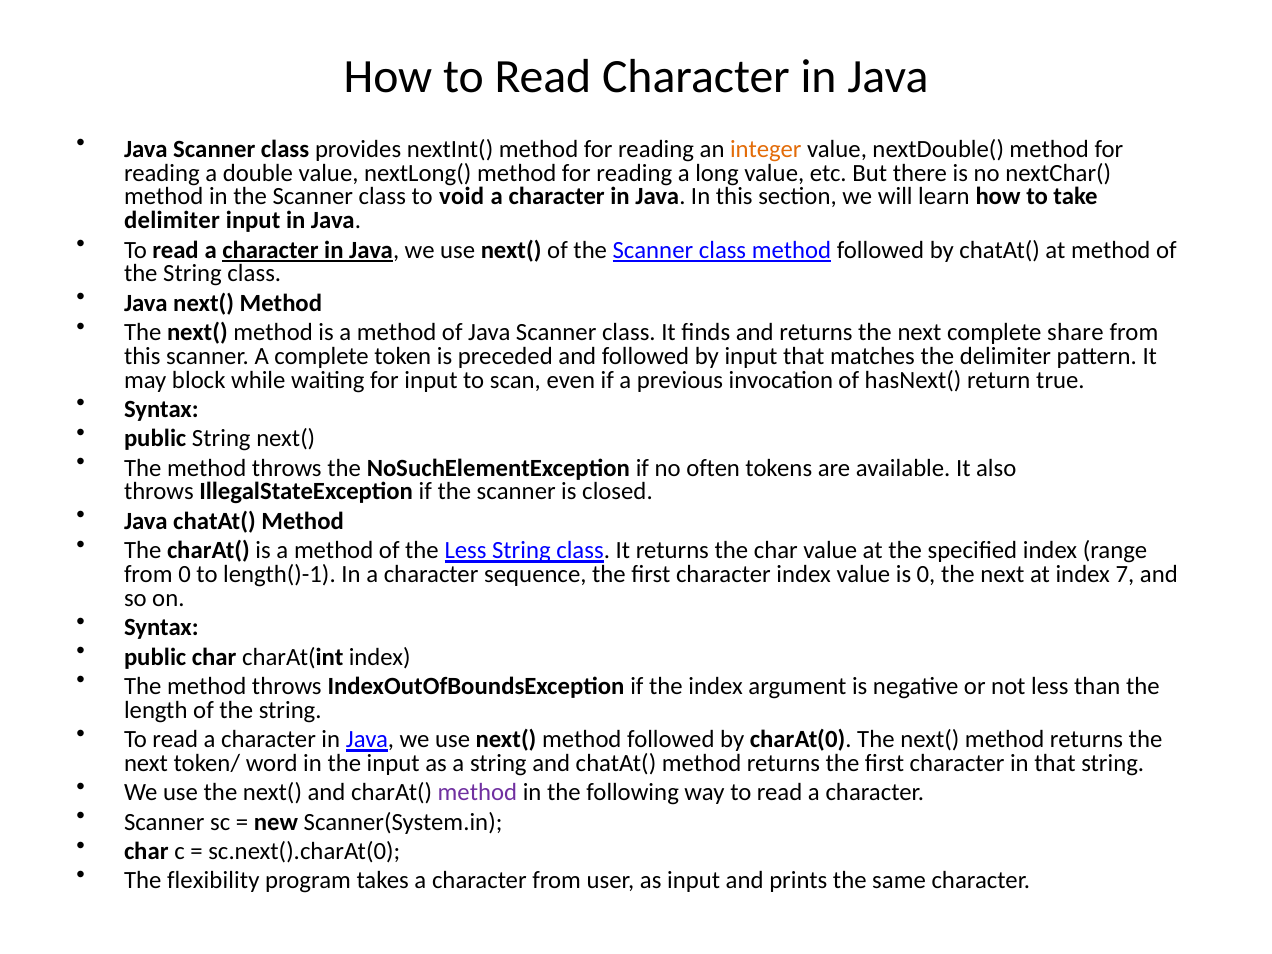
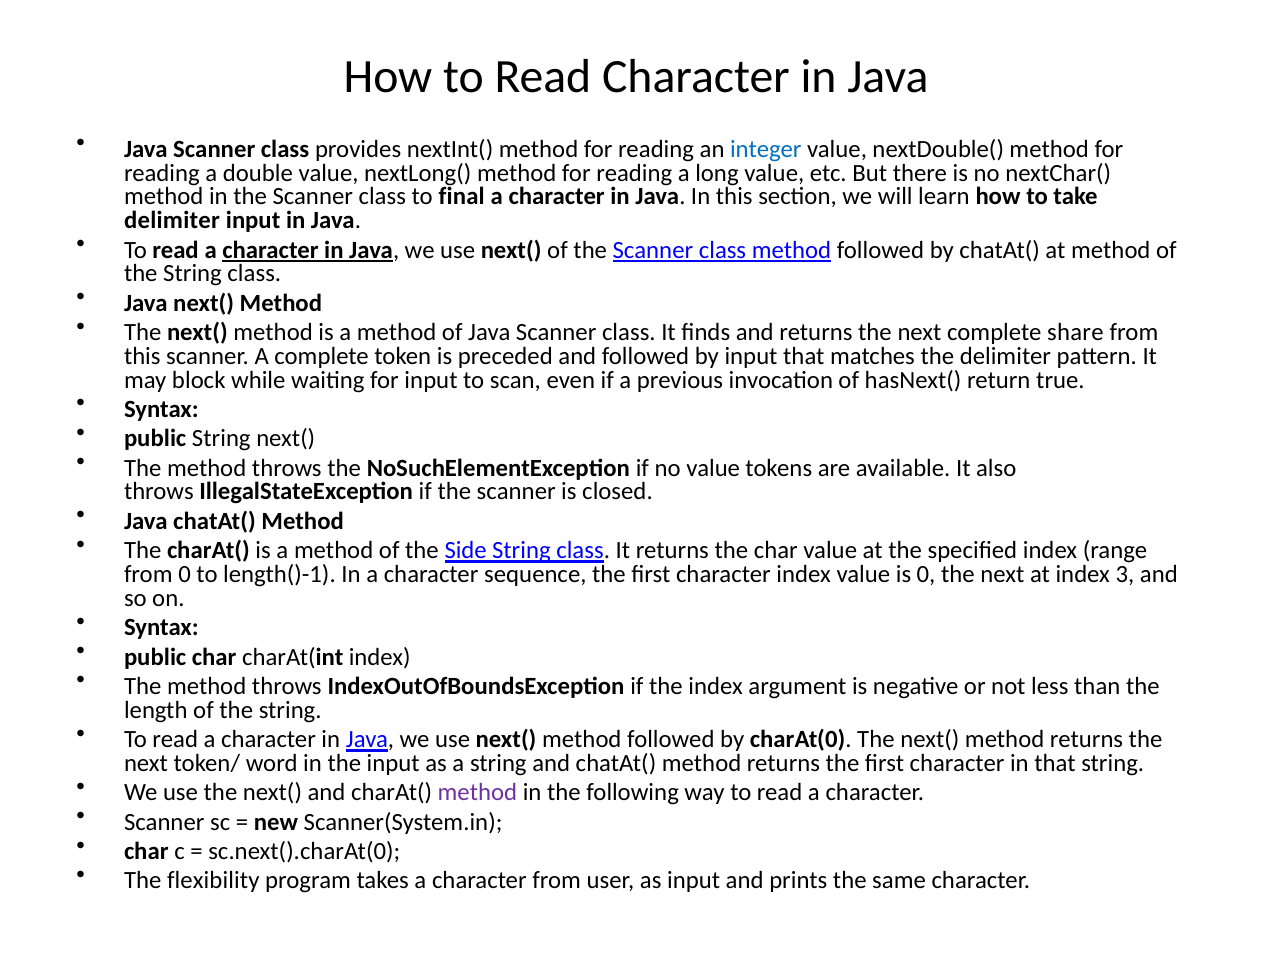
integer colour: orange -> blue (766, 149)
void: void -> final (462, 197)
no often: often -> value (713, 468)
the Less: Less -> Side (466, 551)
7: 7 -> 3 (1125, 575)
